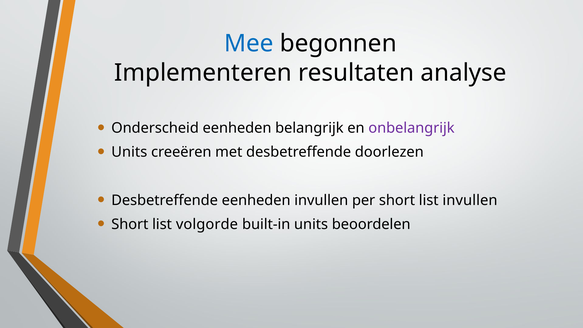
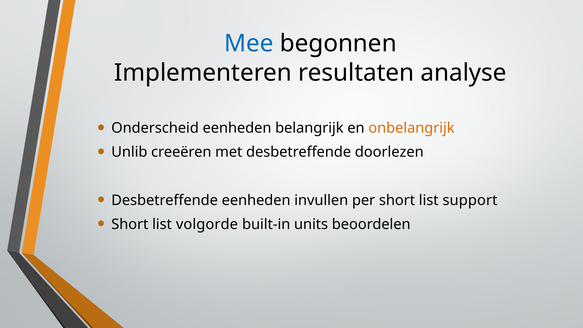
onbelangrijk colour: purple -> orange (411, 128)
Units: Units -> Unlib (129, 152)
list invullen: invullen -> support (470, 200)
